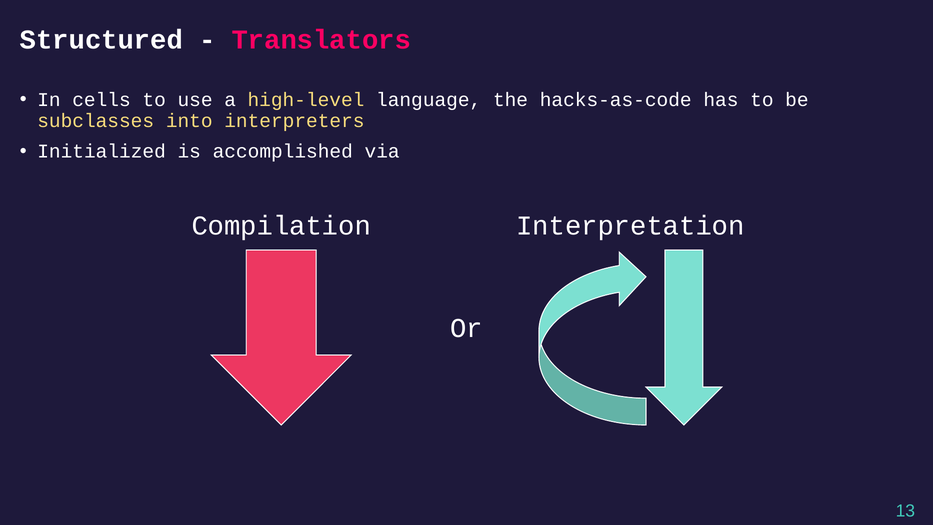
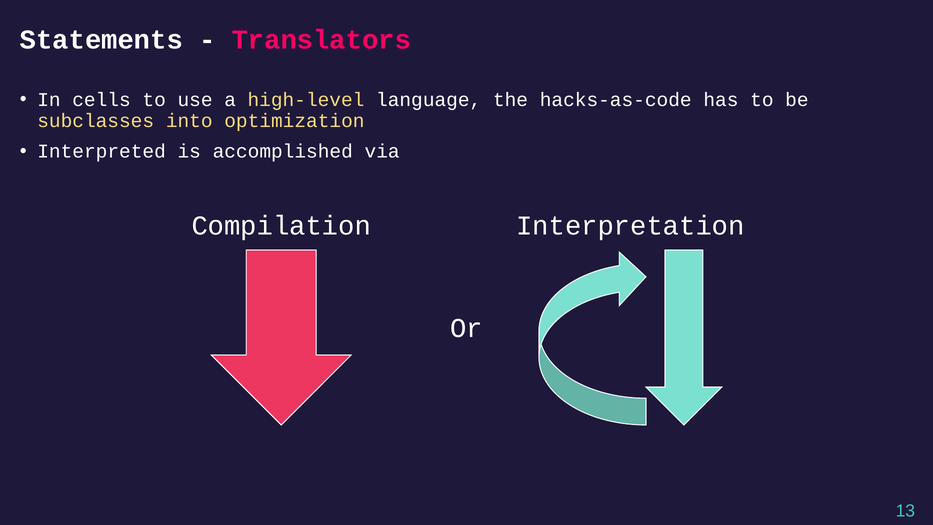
Structured: Structured -> Statements (101, 40)
interpreters: interpreters -> optimization (294, 121)
Initialized: Initialized -> Interpreted (102, 152)
